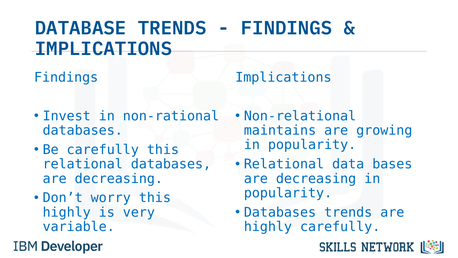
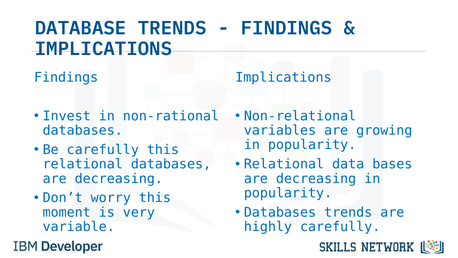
maintains: maintains -> variables (280, 130)
highly: highly -> moment (67, 212)
